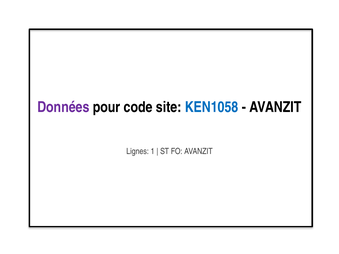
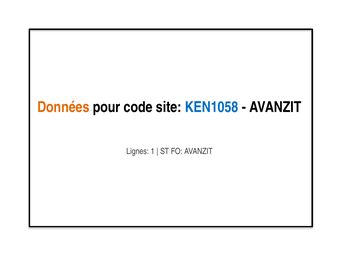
Données colour: purple -> orange (63, 107)
